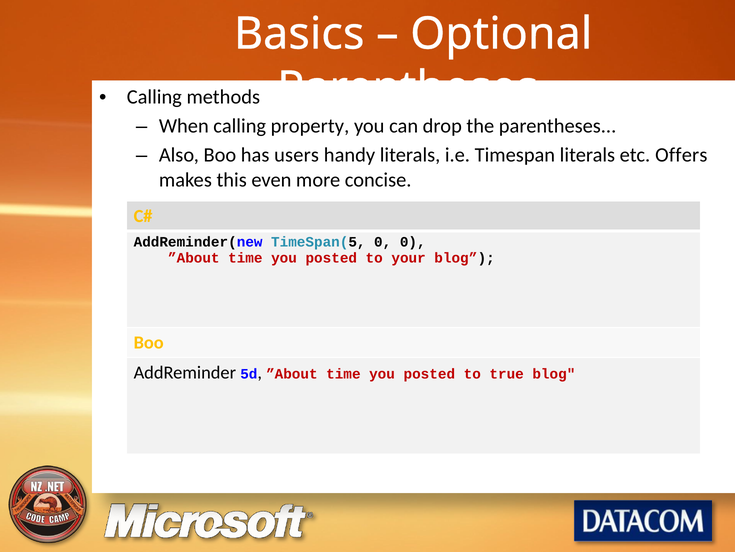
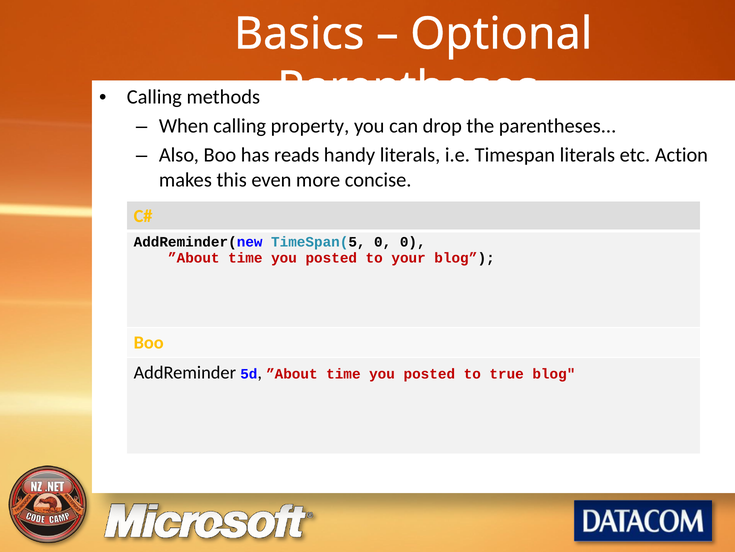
users: users -> reads (297, 155)
Offers: Offers -> Action (681, 155)
